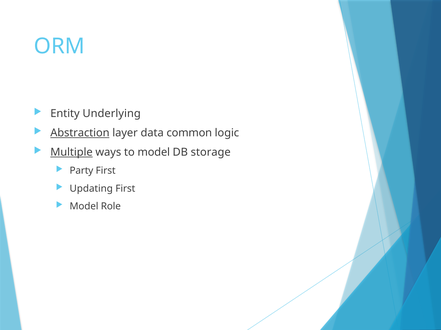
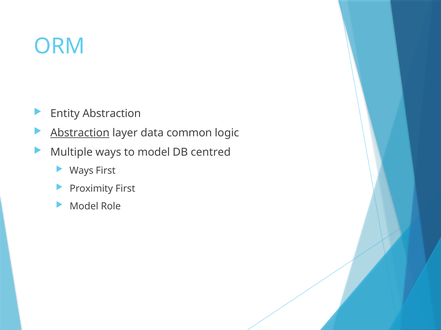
Entity Underlying: Underlying -> Abstraction (112, 114)
Multiple underline: present -> none (71, 153)
storage: storage -> centred (211, 153)
Party: Party -> Ways (81, 171)
Updating: Updating -> Proximity (91, 189)
